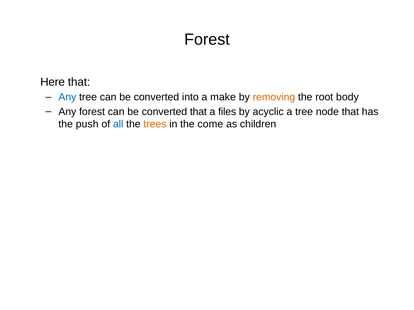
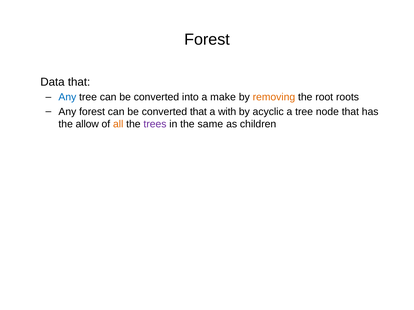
Here: Here -> Data (53, 82)
body: body -> roots (348, 97)
files: files -> with (227, 112)
push: push -> allow (87, 124)
all colour: blue -> orange (118, 124)
trees colour: orange -> purple (155, 124)
come: come -> same (210, 124)
